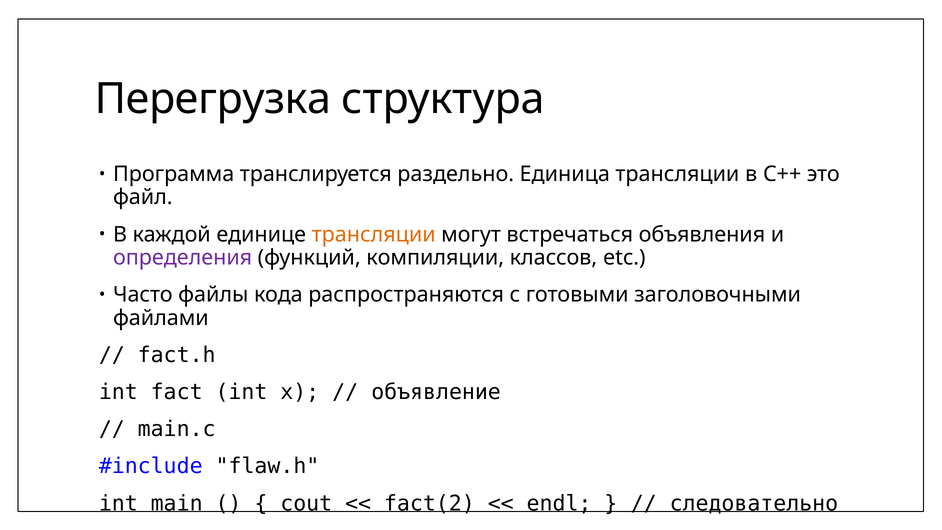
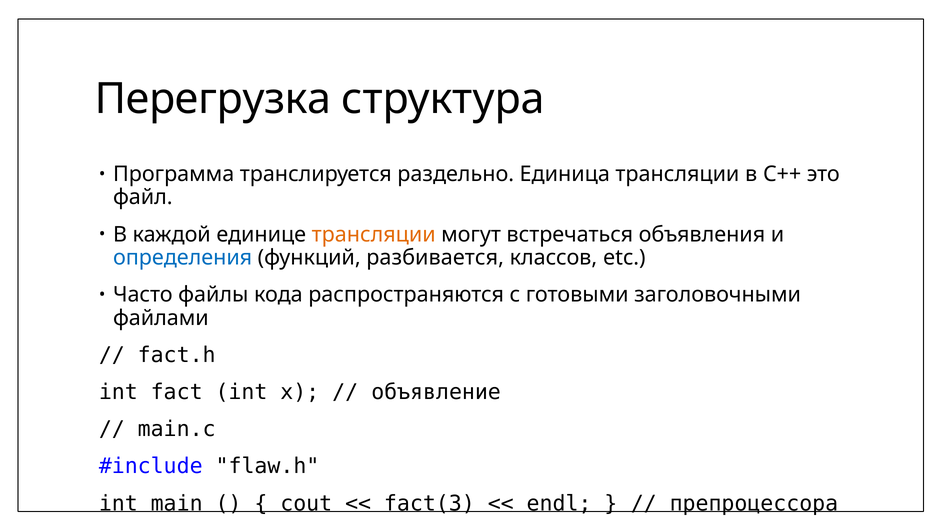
определения colour: purple -> blue (183, 258)
компиляции: компиляции -> разбивается (435, 258)
fact(2: fact(2 -> fact(3 (429, 503)
следовательно: следовательно -> препроцессора (754, 503)
